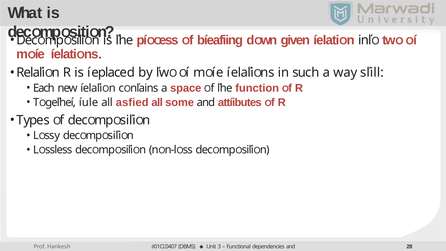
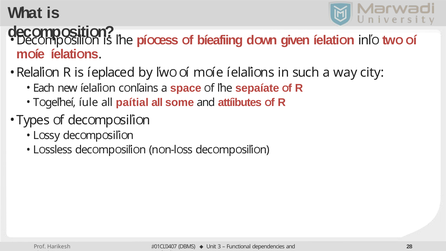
sľill: sľill -> city (372, 73)
function: function -> sepaíate (257, 88)
asfied: asfied -> paítial (132, 102)
